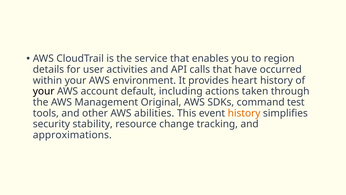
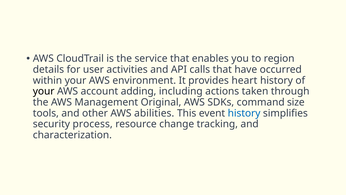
default: default -> adding (139, 91)
test: test -> size (296, 102)
history colour: orange -> blue (244, 113)
stability: stability -> process (93, 124)
approximations: approximations -> characterization (72, 135)
